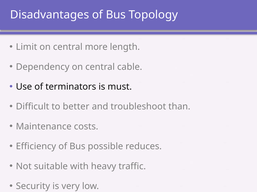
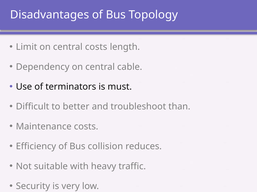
central more: more -> costs (96, 47)
possible: possible -> collision (105, 147)
